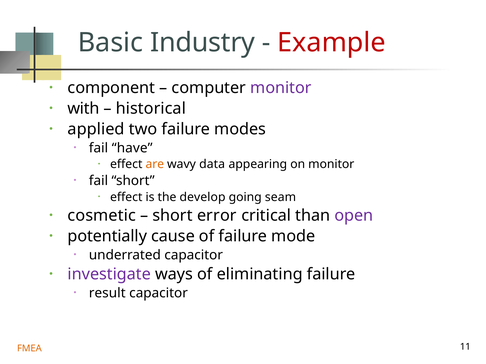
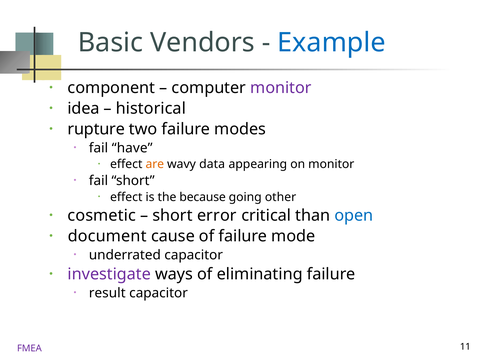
Industry: Industry -> Vendors (203, 43)
Example colour: red -> blue (332, 43)
with: with -> idea (83, 109)
applied: applied -> rupture (96, 129)
develop: develop -> because (203, 197)
seam: seam -> other (281, 197)
open colour: purple -> blue (354, 216)
potentially: potentially -> document (107, 237)
FMEA colour: orange -> purple (29, 349)
